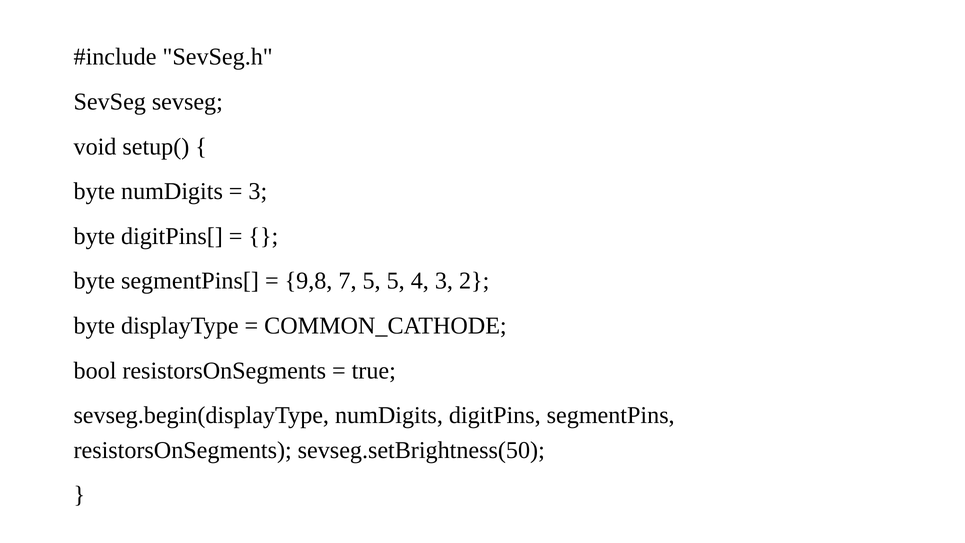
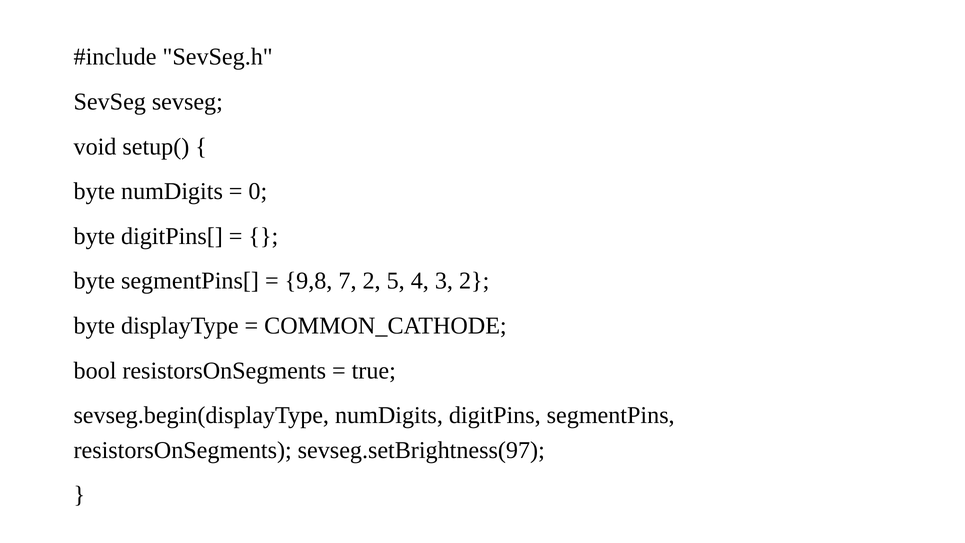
3: 3 -> 0 (258, 191)
7 5: 5 -> 2 (372, 281)
sevseg.setBrightness(50: sevseg.setBrightness(50 -> sevseg.setBrightness(97 (421, 450)
